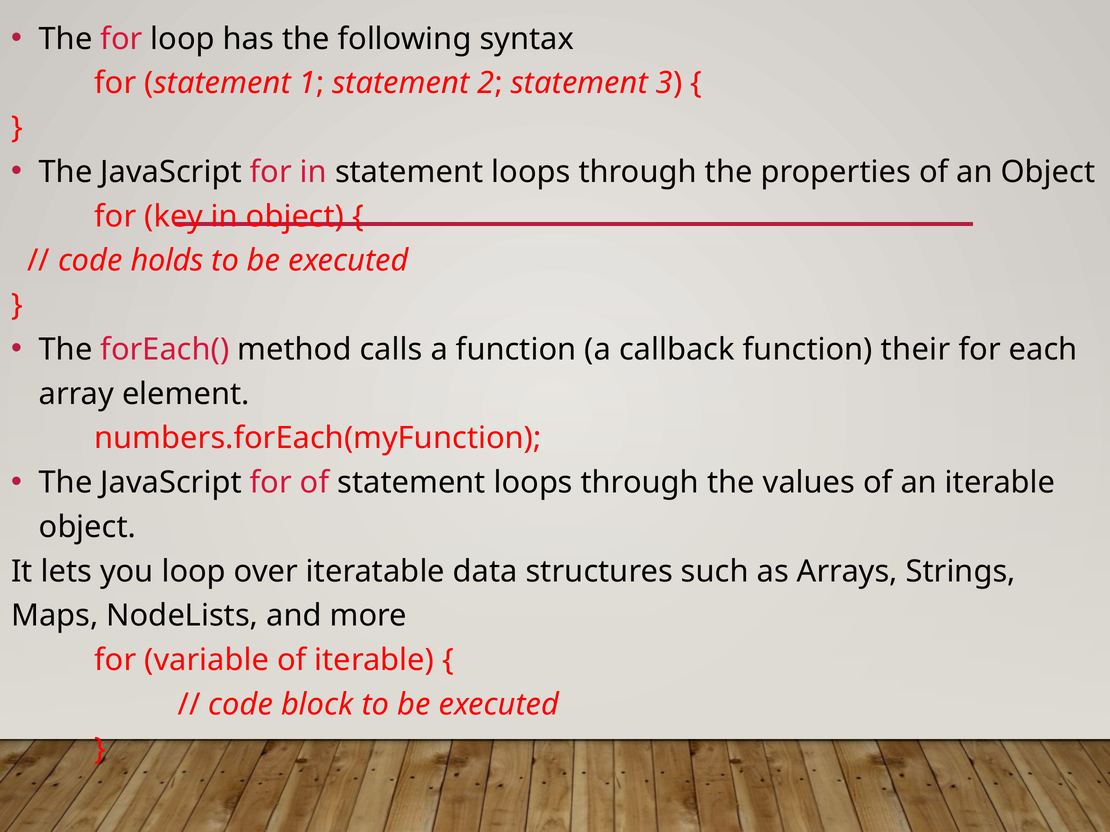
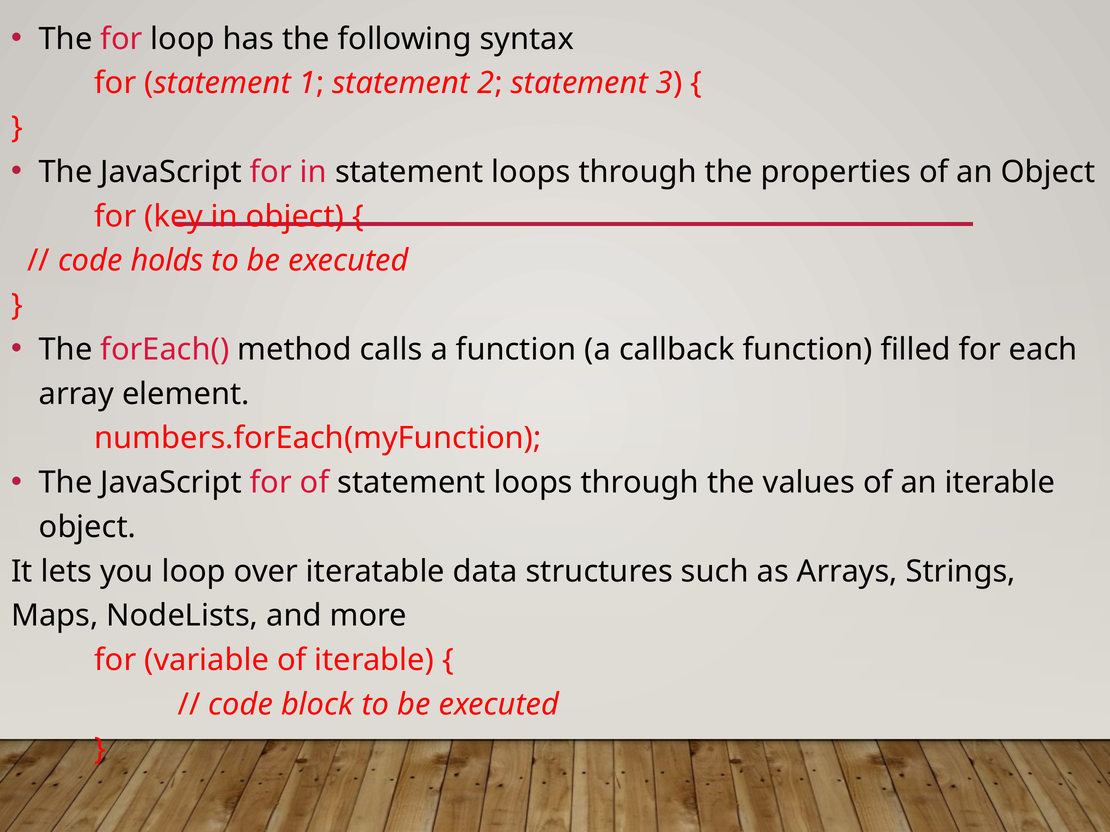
their: their -> filled (916, 350)
